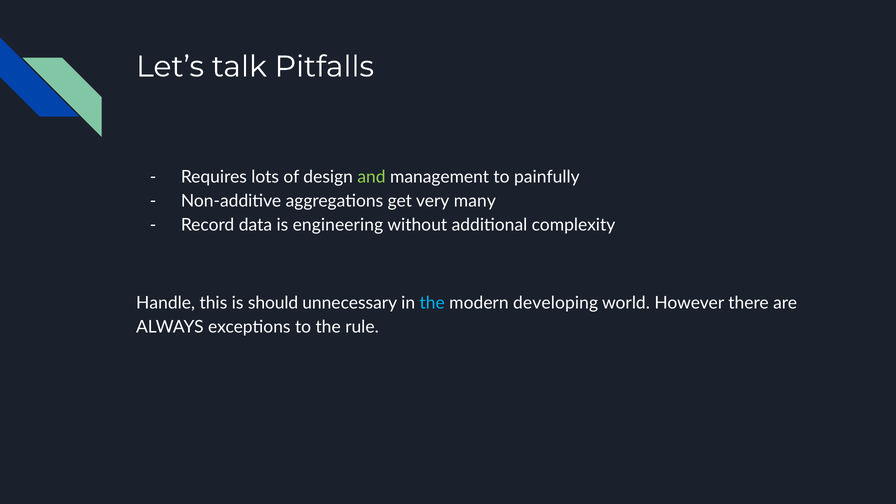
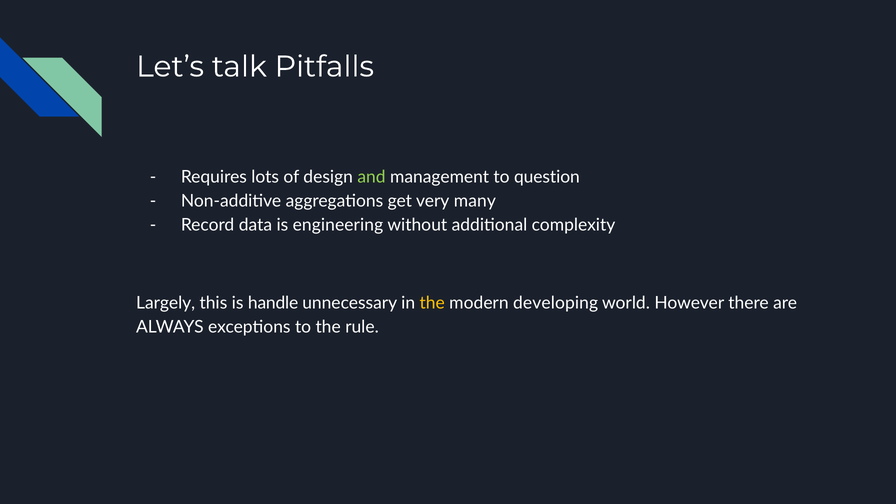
painfully: painfully -> question (547, 177)
Handle: Handle -> Largely (166, 303)
should: should -> handle (273, 303)
the colour: light blue -> yellow (432, 303)
